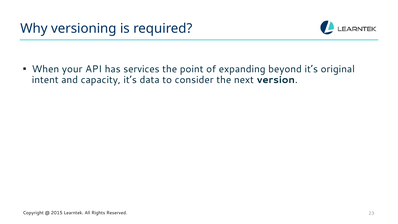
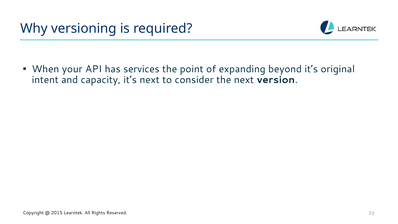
it’s data: data -> next (150, 80)
